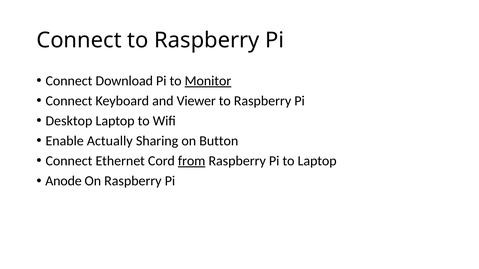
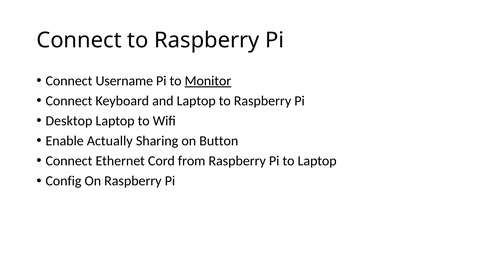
Download: Download -> Username (124, 81)
and Viewer: Viewer -> Laptop (196, 101)
from underline: present -> none (192, 161)
Anode: Anode -> Config (63, 181)
